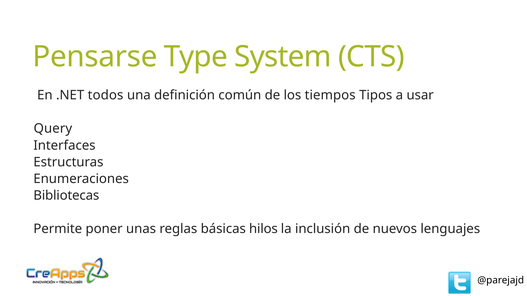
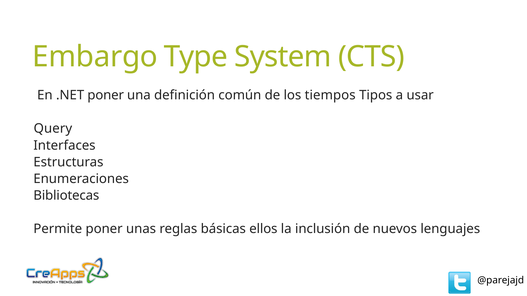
Pensarse: Pensarse -> Embargo (95, 57)
.NET todos: todos -> poner (106, 95)
hilos: hilos -> ellos (263, 229)
